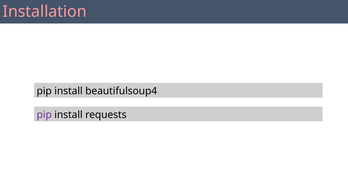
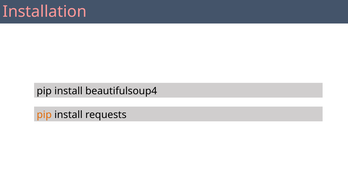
pip colour: purple -> orange (44, 115)
